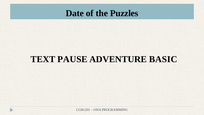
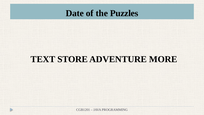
PAUSE: PAUSE -> STORE (73, 59)
BASIC: BASIC -> MORE (163, 59)
